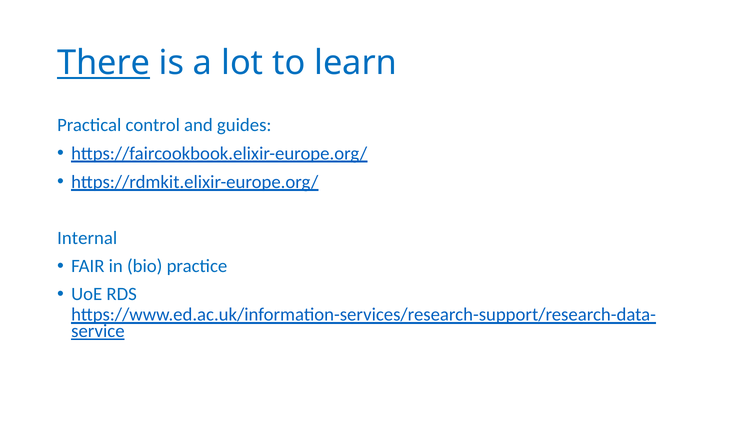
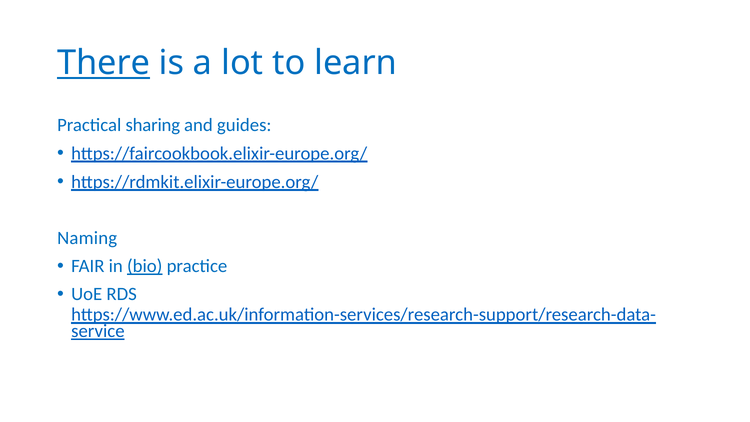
control: control -> sharing (153, 125)
Internal: Internal -> Naming (87, 238)
bio underline: none -> present (145, 266)
